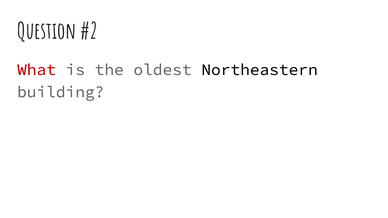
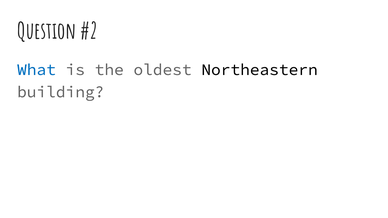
What colour: red -> blue (37, 70)
